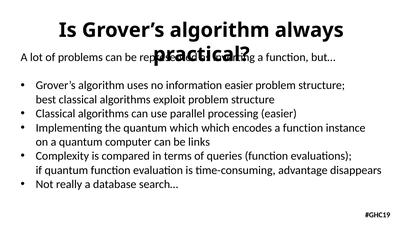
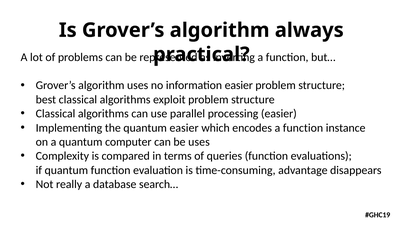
quantum which: which -> easier (184, 128)
be links: links -> uses (199, 142)
